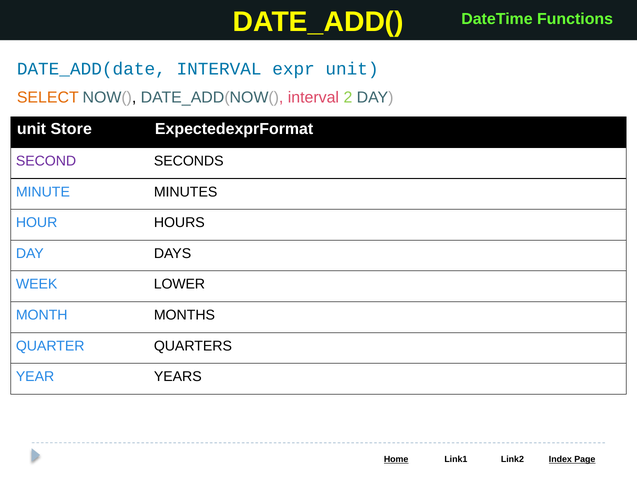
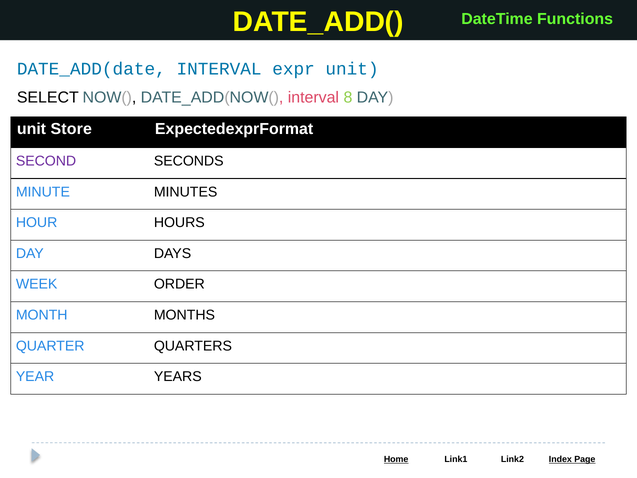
SELECT colour: orange -> black (48, 97)
2: 2 -> 8 (348, 97)
LOWER: LOWER -> ORDER (179, 284)
